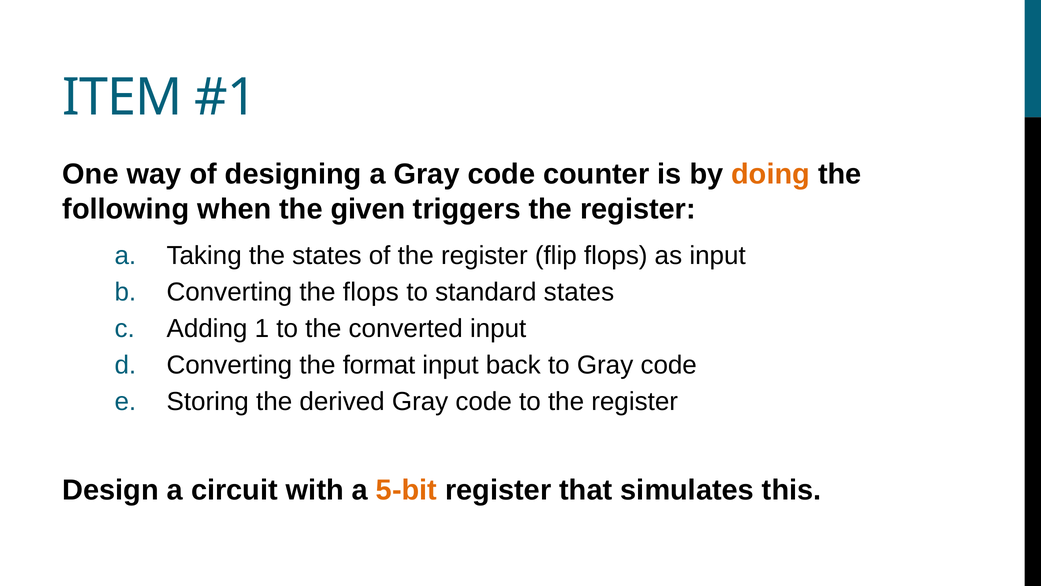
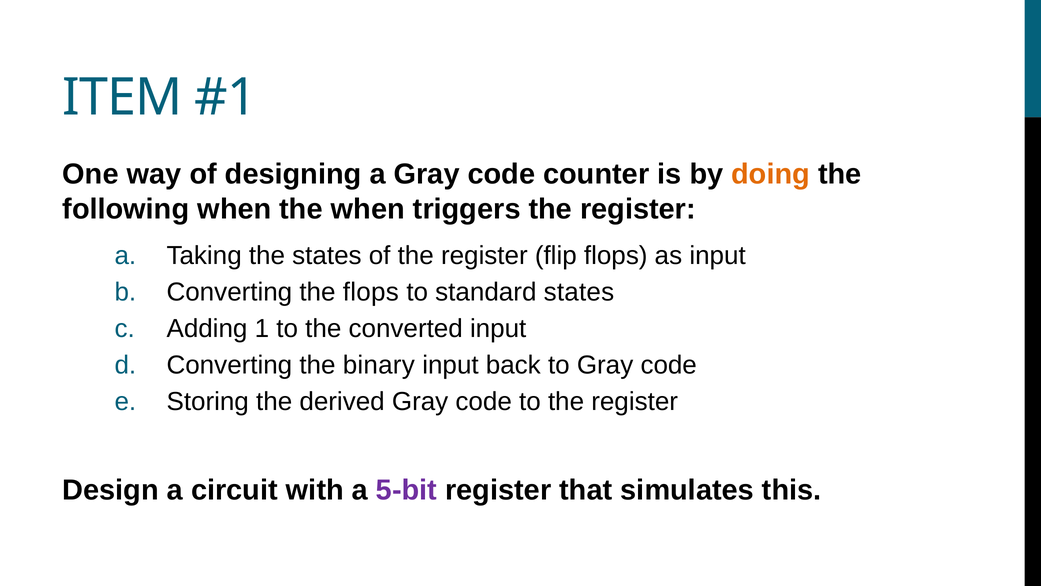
the given: given -> when (368, 209)
format: format -> binary (379, 365)
5-bit colour: orange -> purple (406, 490)
